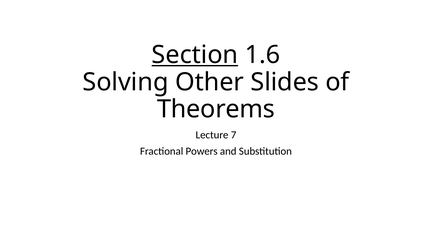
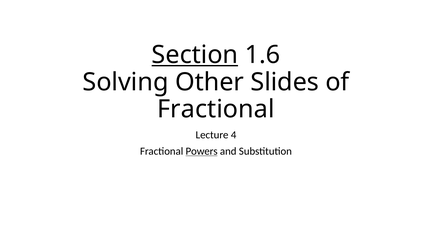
Theorems: Theorems -> Fractional (216, 109)
7: 7 -> 4 (234, 135)
Powers underline: none -> present (202, 151)
